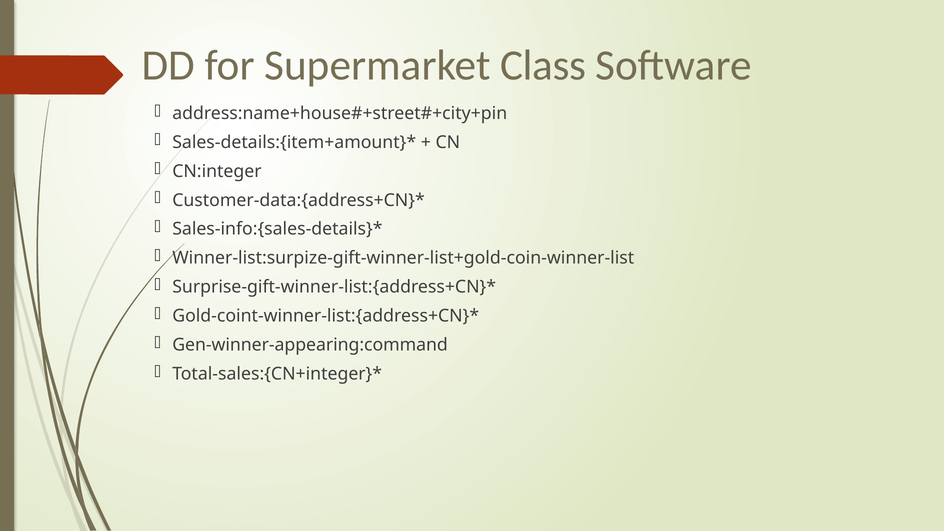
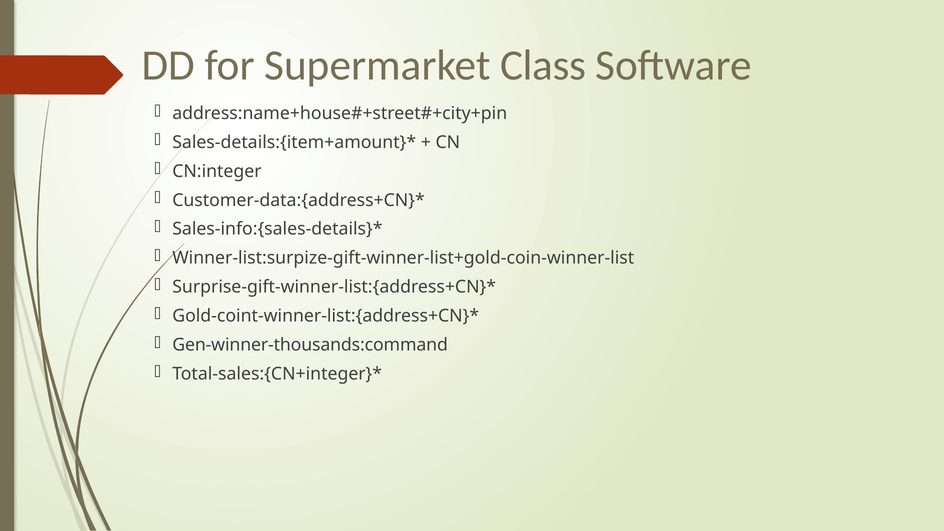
Gen-winner-appearing:command: Gen-winner-appearing:command -> Gen-winner-thousands:command (310, 345)
